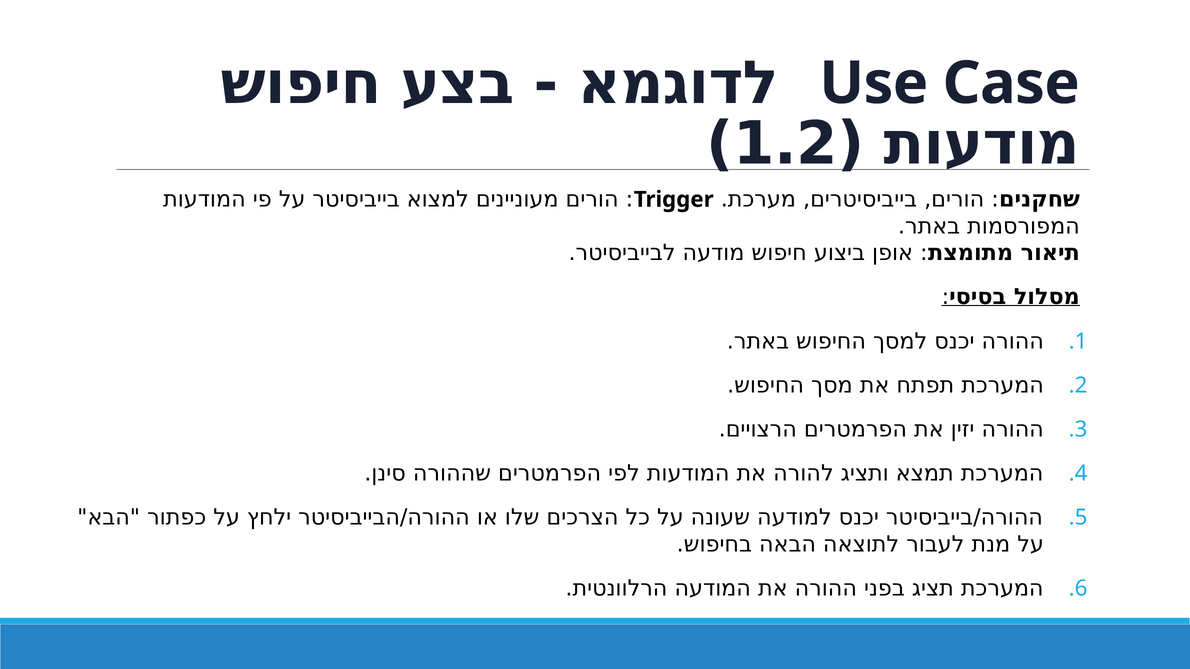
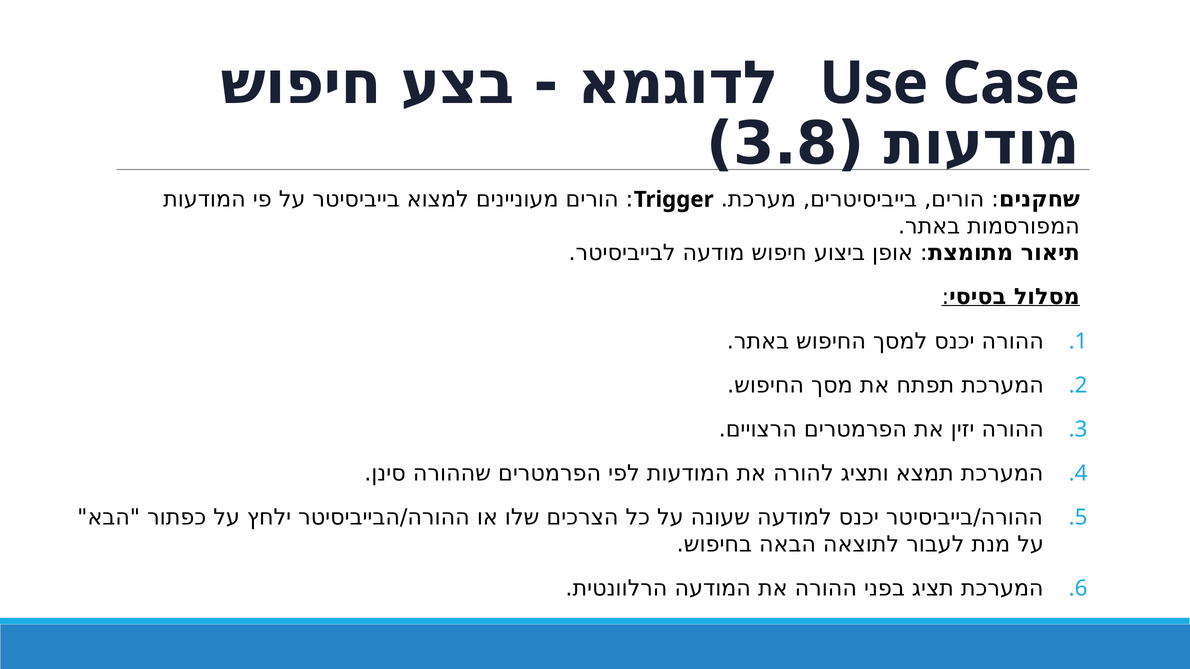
1.2: 1.2 -> 3.8 (786, 144)
